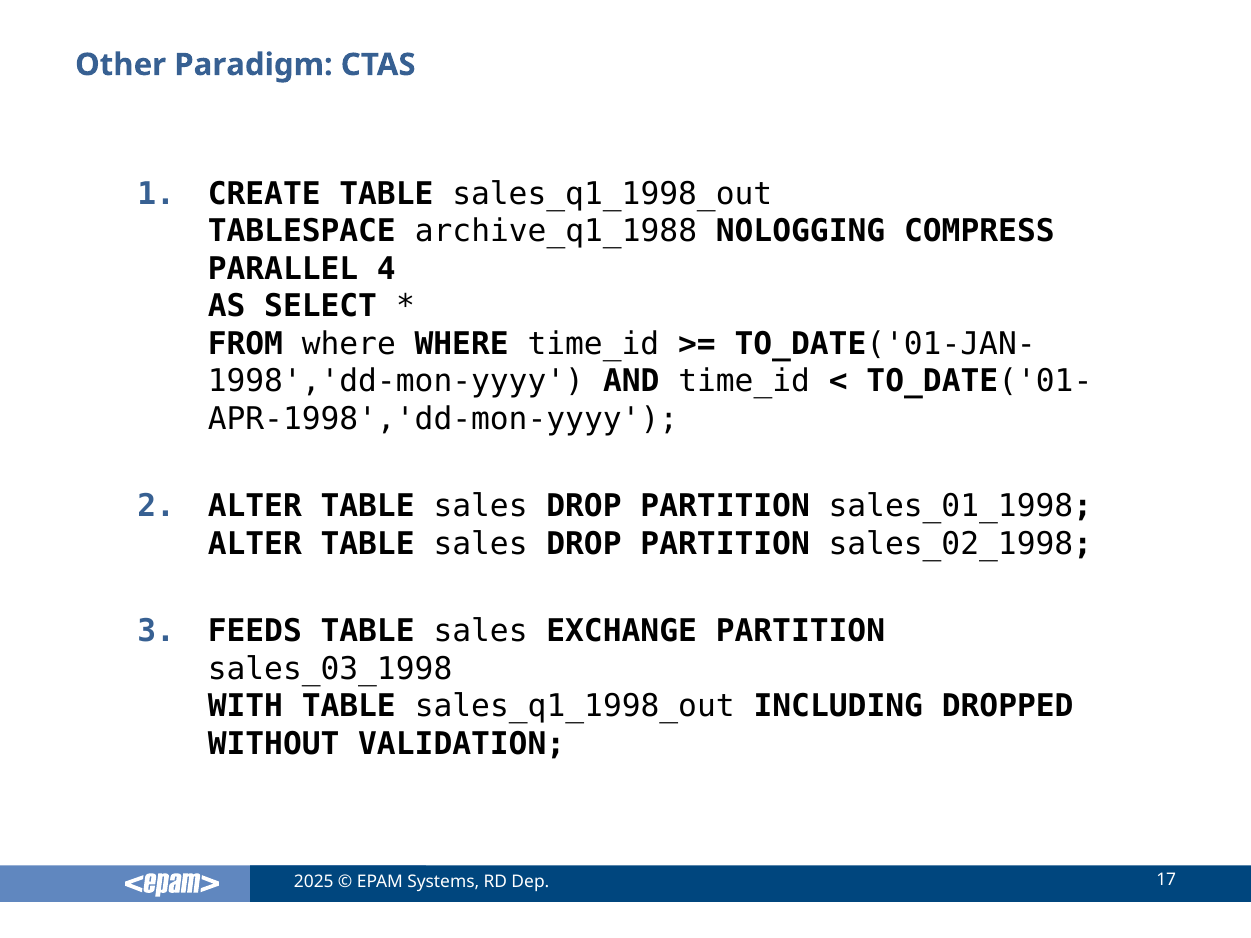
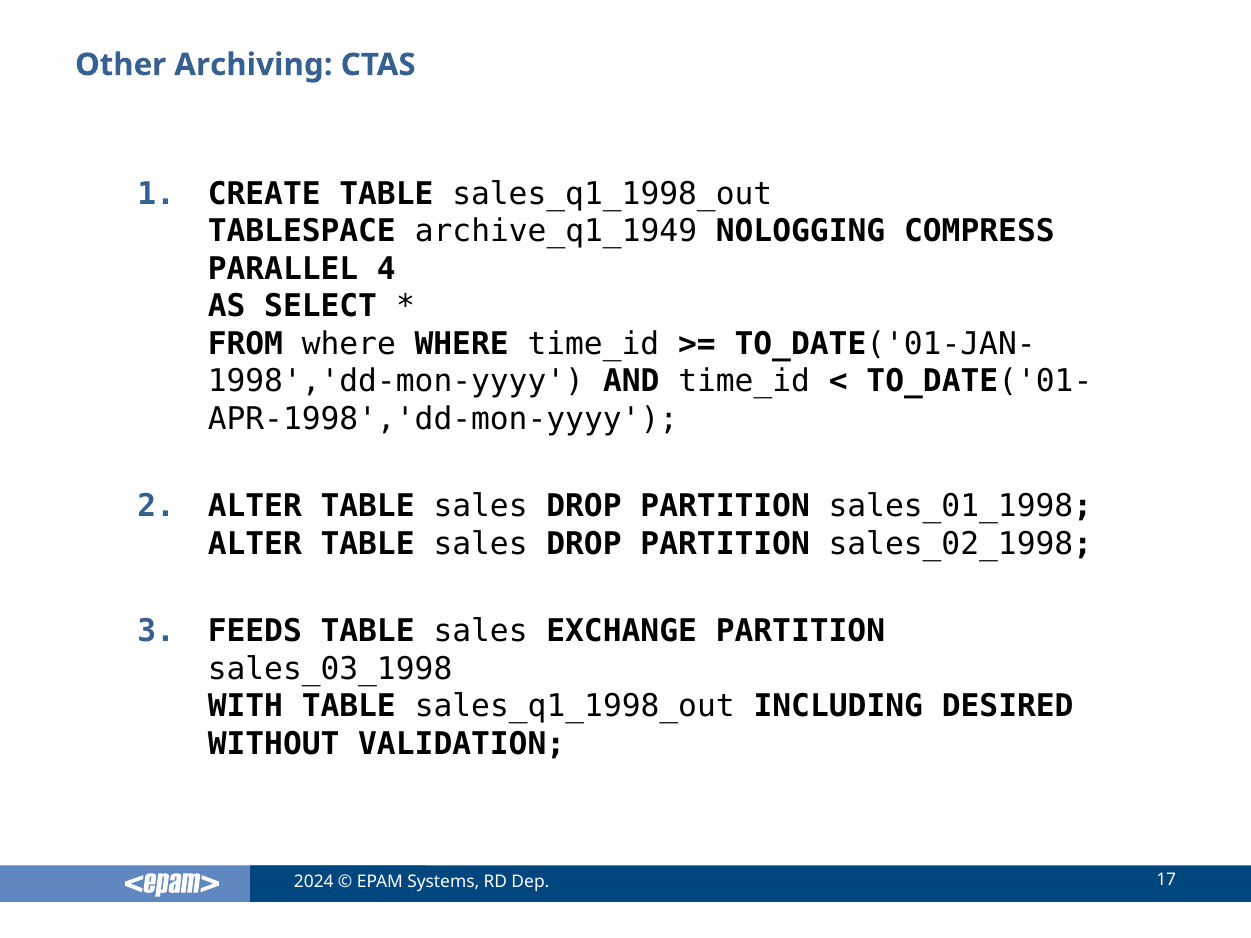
Paradigm: Paradigm -> Archiving (253, 65)
archive_q1_1988: archive_q1_1988 -> archive_q1_1949 (556, 231)
DROPPED: DROPPED -> DESIRED (1008, 707)
2025: 2025 -> 2024 (314, 882)
